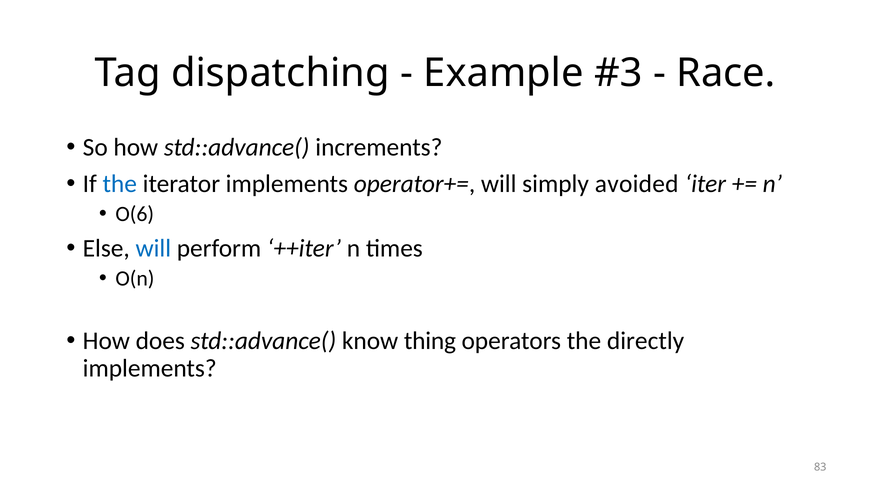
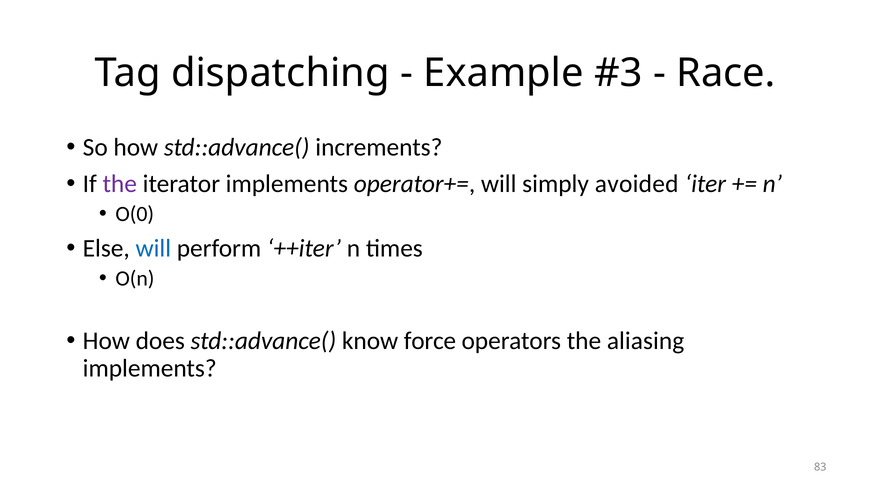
the colour: blue -> purple (120, 184)
O(6: O(6 -> O(0 (135, 214)
thing: thing -> force (430, 341)
directly: directly -> aliasing (646, 341)
